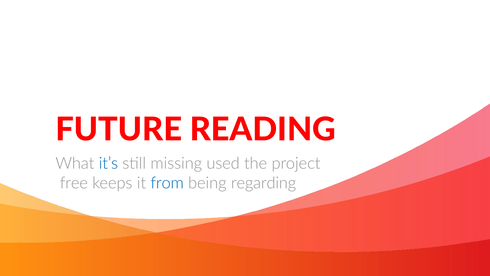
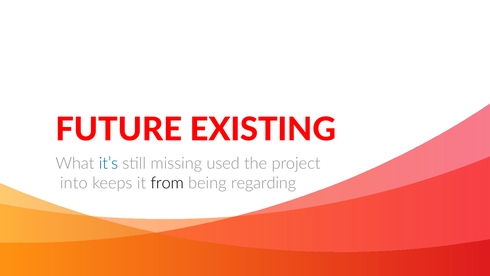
READING: READING -> EXISTING (263, 130)
free: free -> into (74, 183)
from colour: blue -> black (167, 183)
